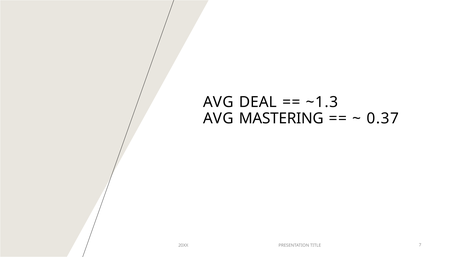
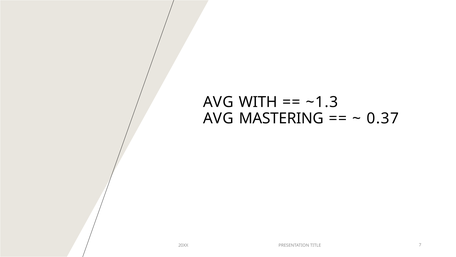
DEAL: DEAL -> WITH (258, 102)
